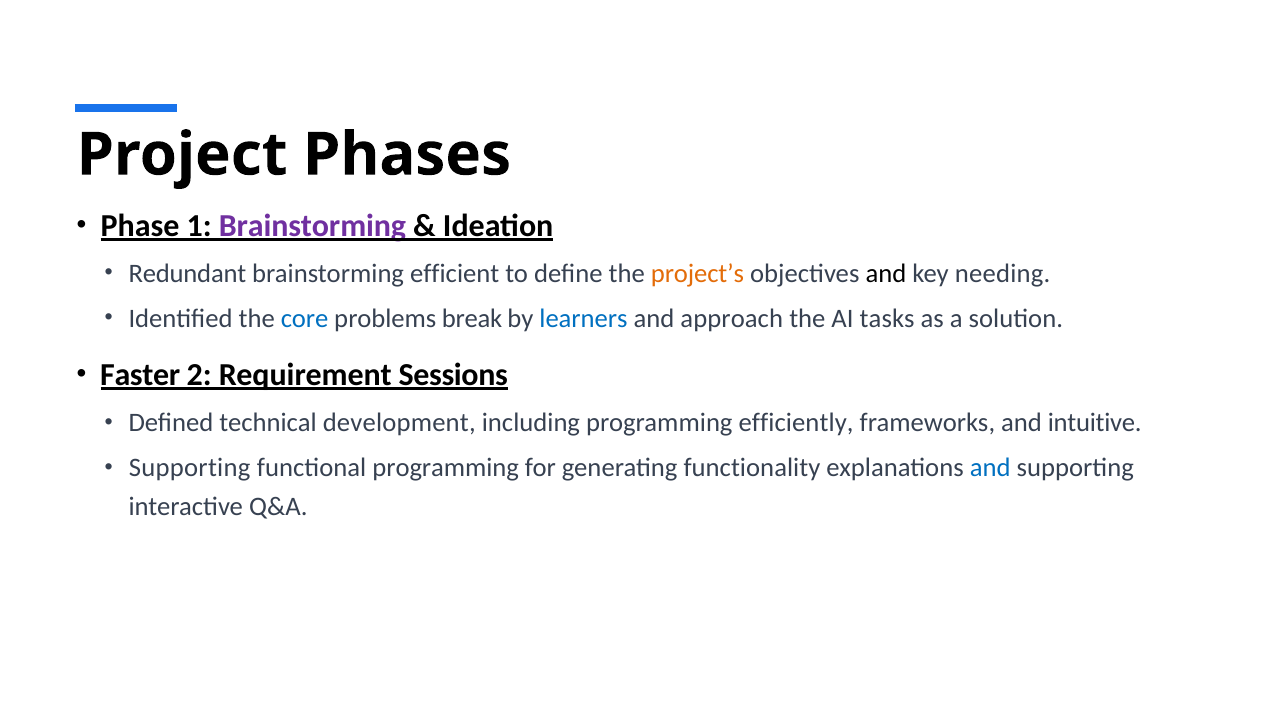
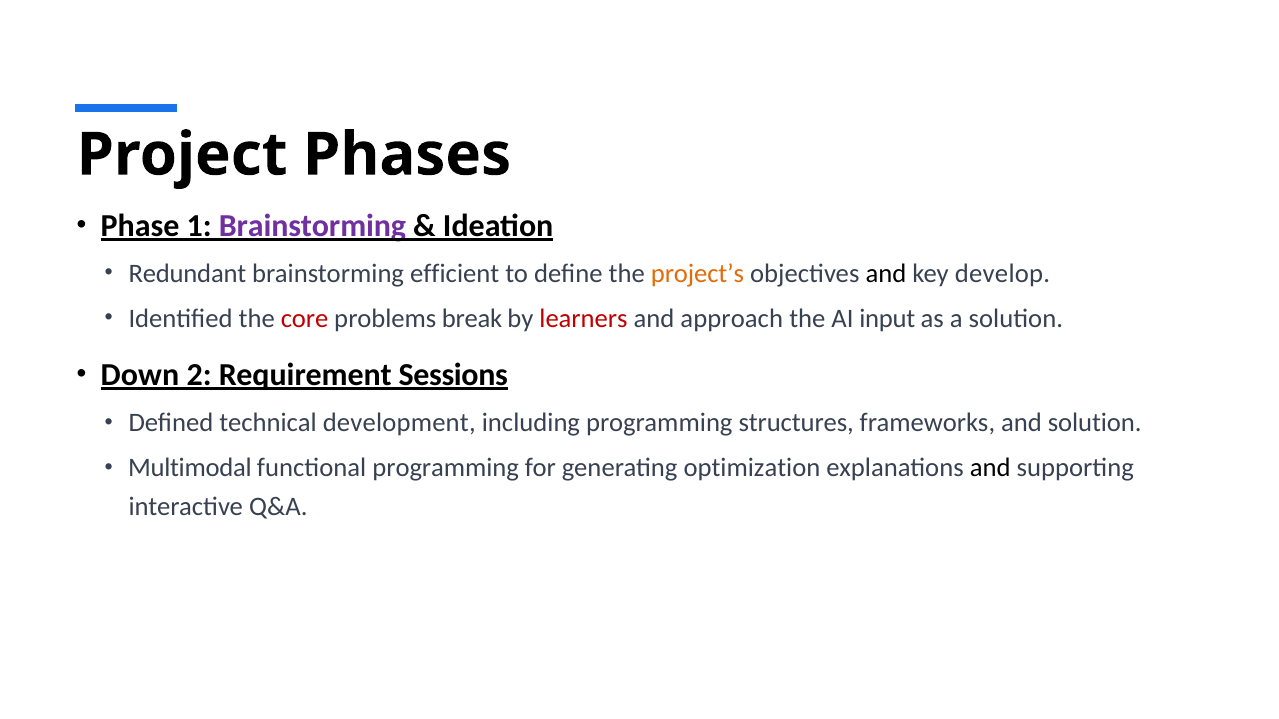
needing: needing -> develop (1003, 274)
core colour: blue -> red (305, 319)
learners colour: blue -> red (583, 319)
tasks: tasks -> input (887, 319)
Faster: Faster -> Down (140, 375)
efficiently: efficiently -> structures (796, 423)
and intuitive: intuitive -> solution (1095, 423)
Supporting: Supporting -> Multimodal (190, 468)
functionality: functionality -> optimization (752, 468)
and colour: blue -> black (990, 468)
